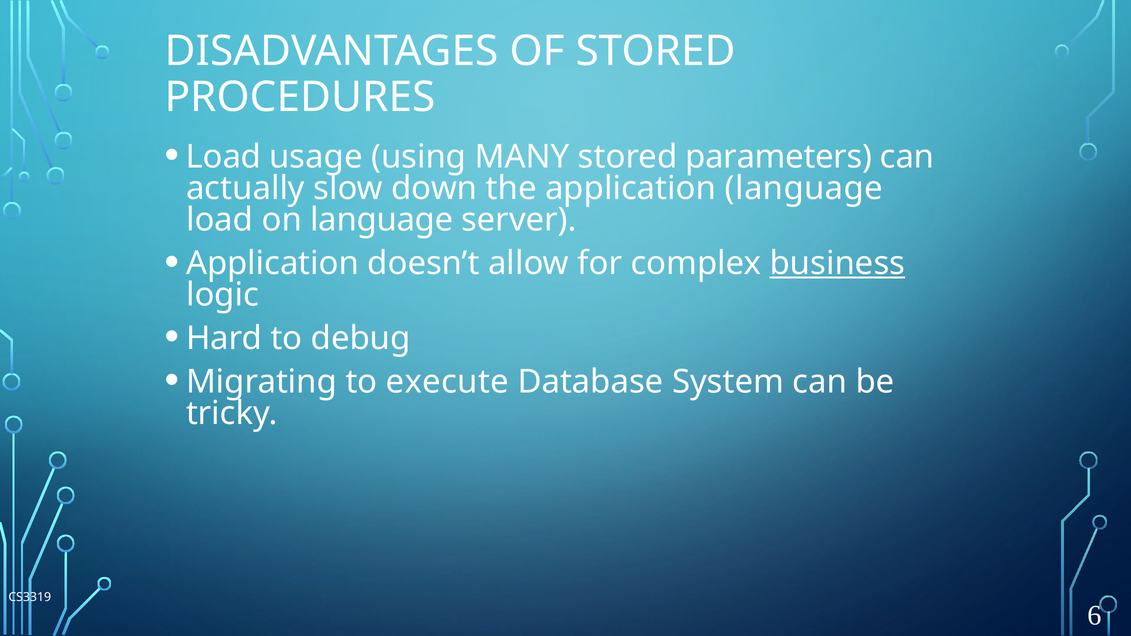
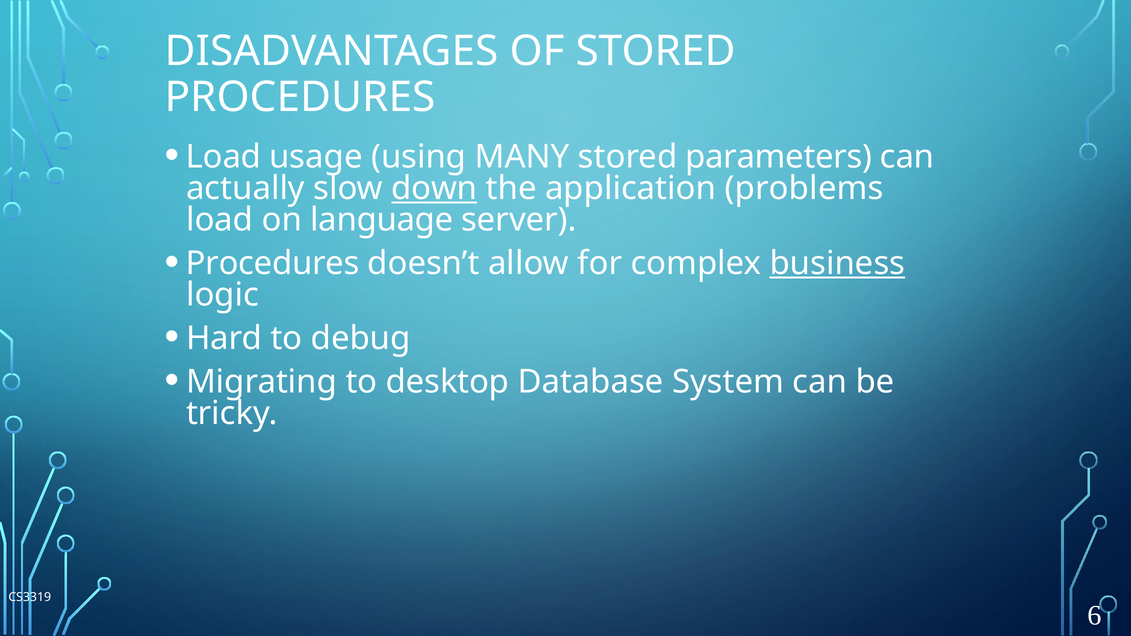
down underline: none -> present (434, 188)
application language: language -> problems (804, 188)
Application: Application -> Procedures (273, 263)
execute: execute -> desktop (448, 382)
